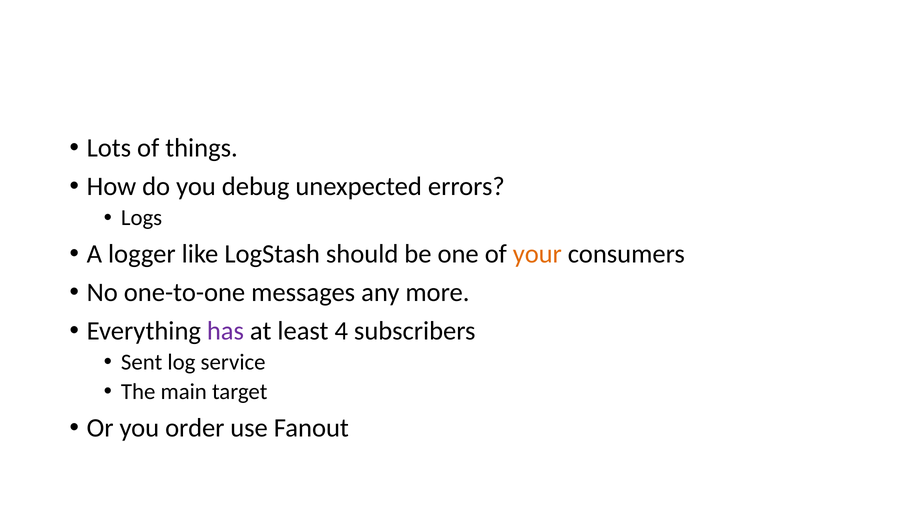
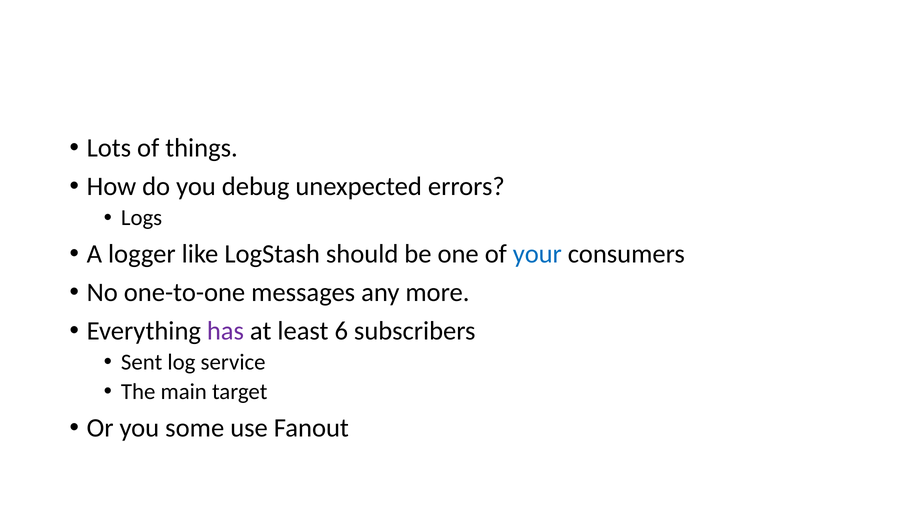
your colour: orange -> blue (537, 254)
4: 4 -> 6 (341, 331)
order: order -> some (195, 428)
